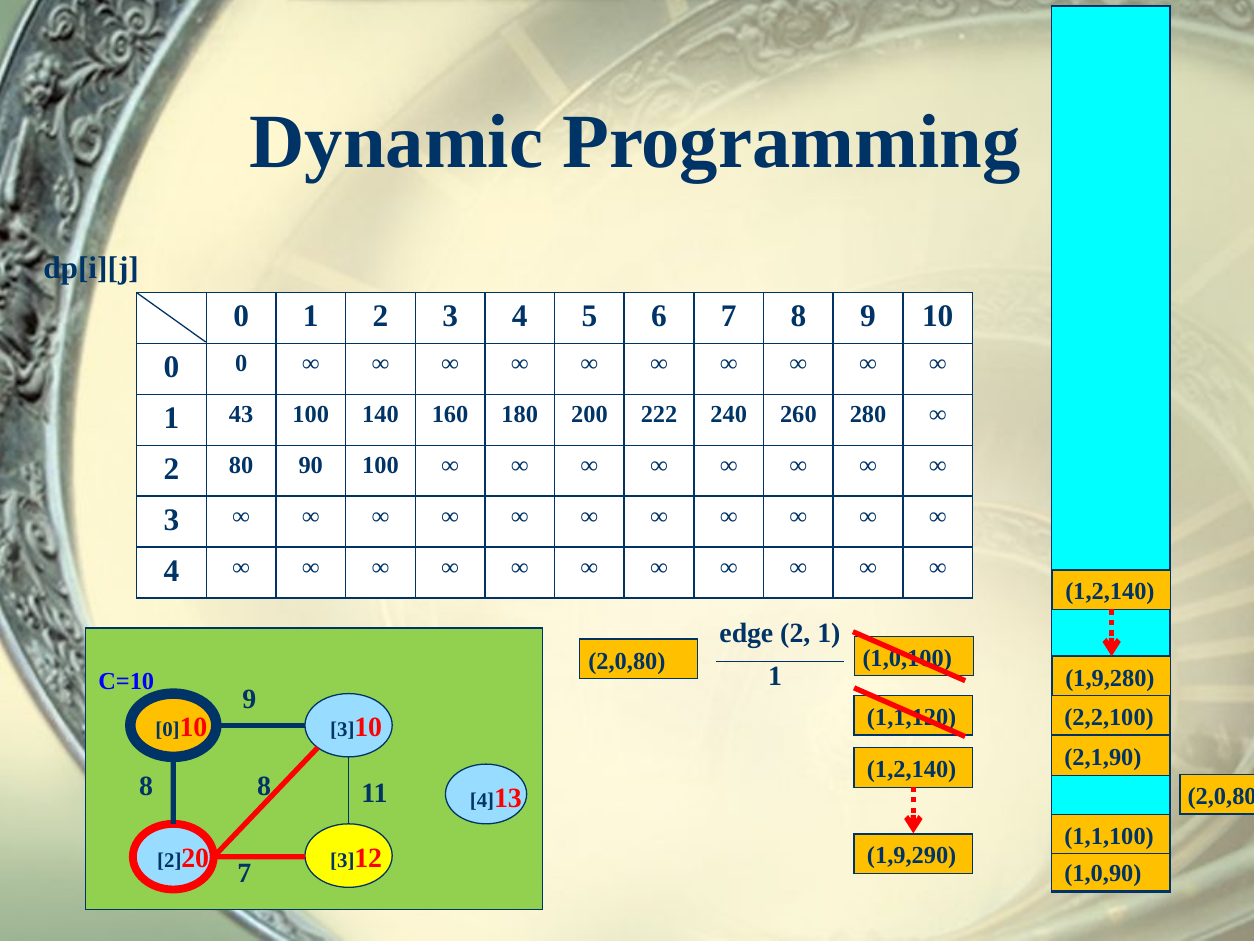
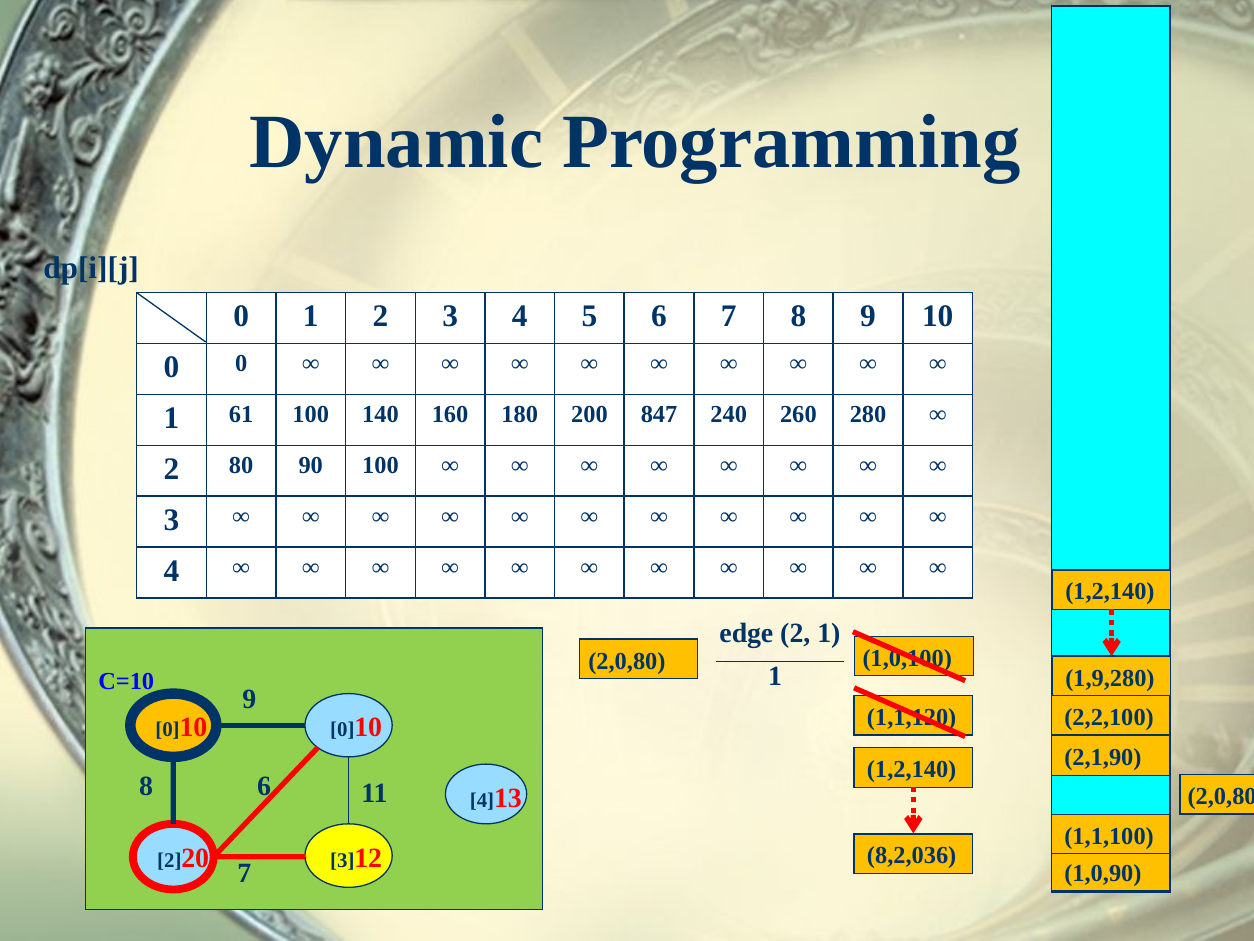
43: 43 -> 61 (241, 414)
222: 222 -> 847 (659, 414)
0 10 3: 3 -> 0 (342, 730)
8 8: 8 -> 6 (264, 785)
1,9,290: 1,9,290 -> 8,2,036 (912, 855)
